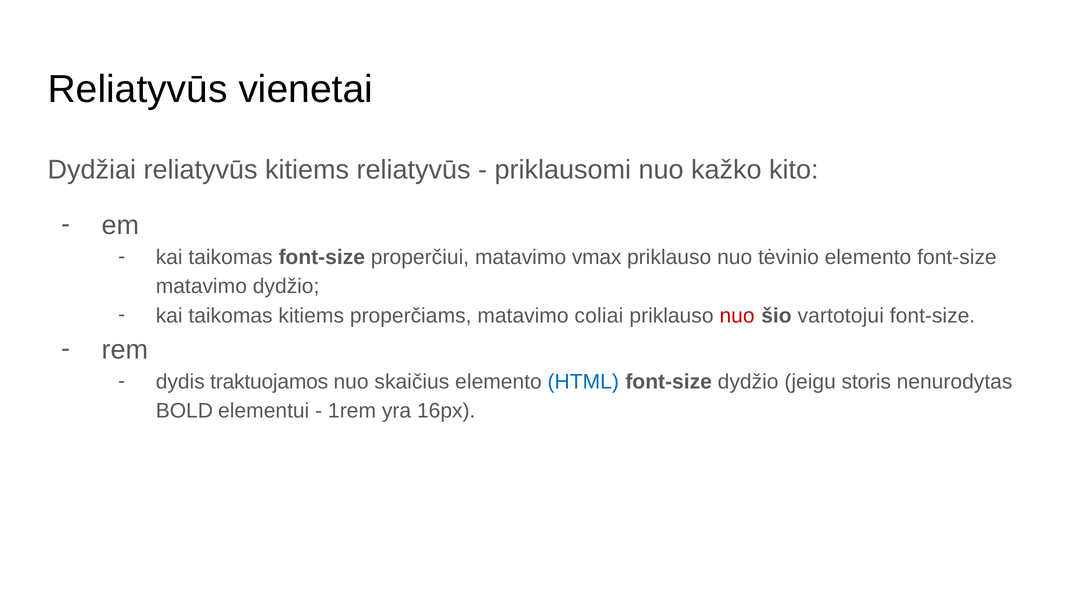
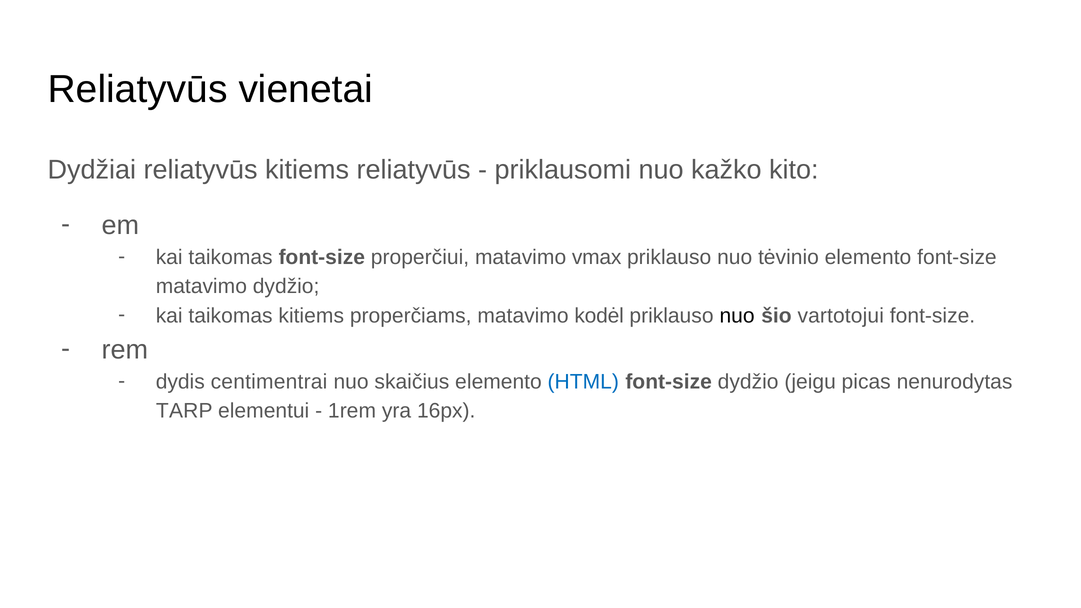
coliai: coliai -> kodėl (599, 316)
nuo colour: red -> black (737, 316)
traktuojamos: traktuojamos -> centimentrai (269, 382)
storis: storis -> picas (866, 382)
BOLD: BOLD -> TARP (184, 411)
